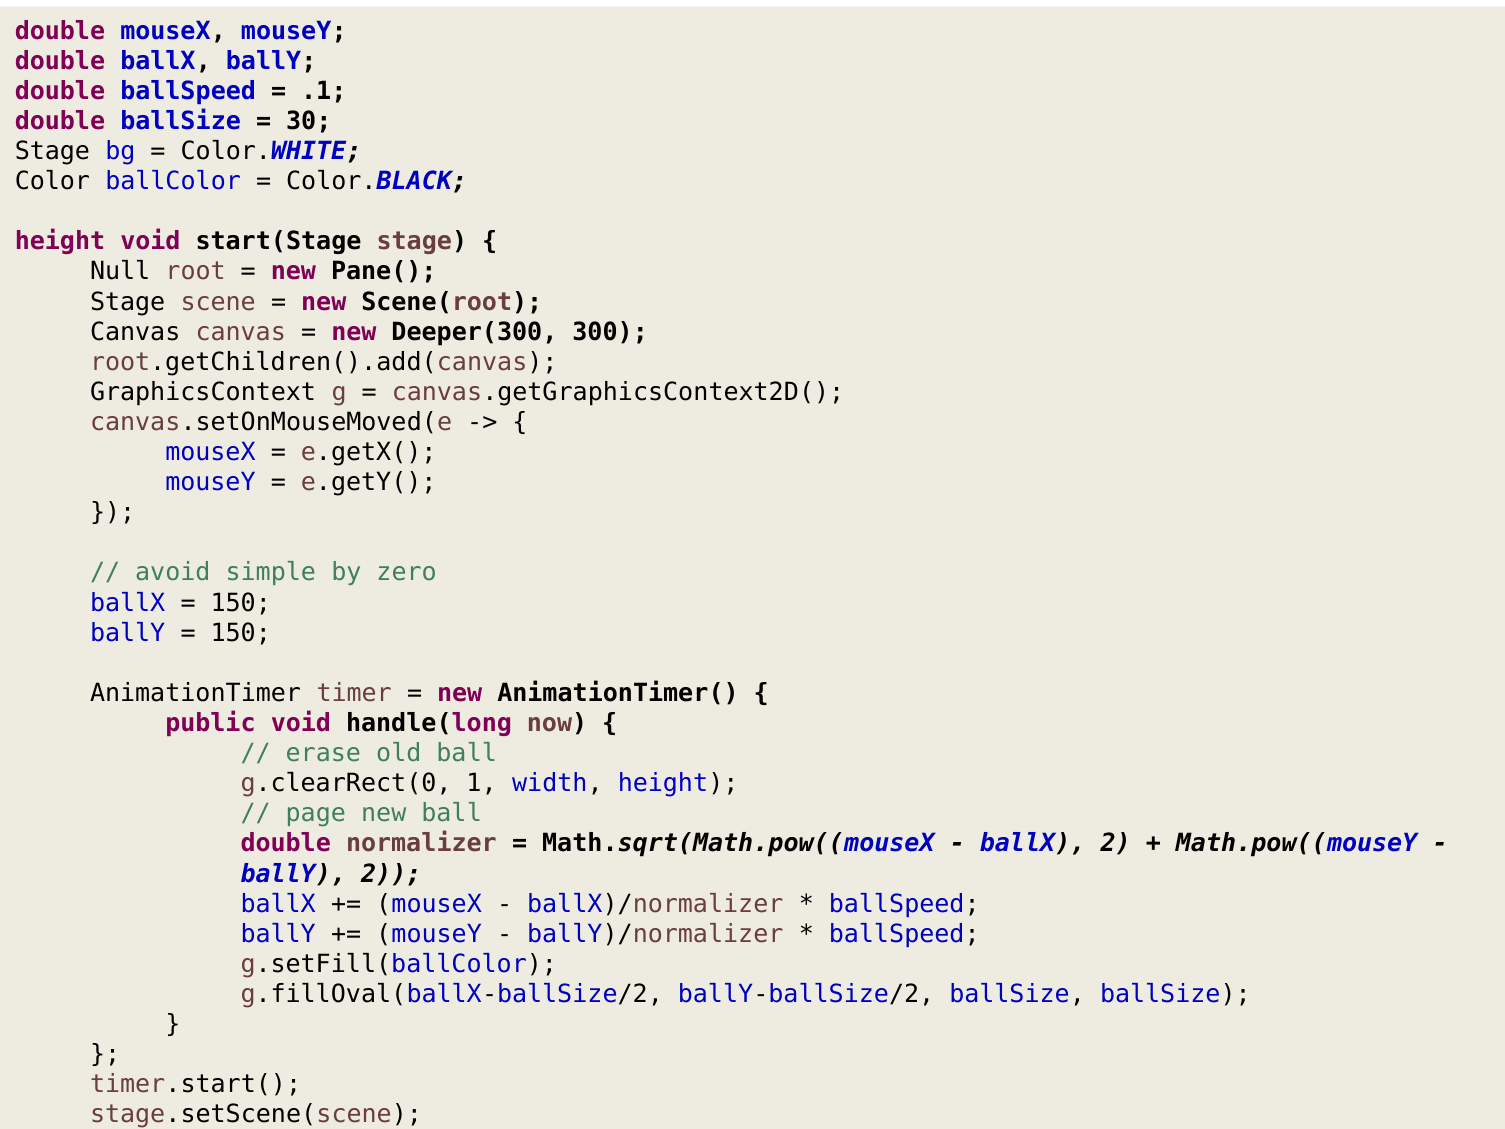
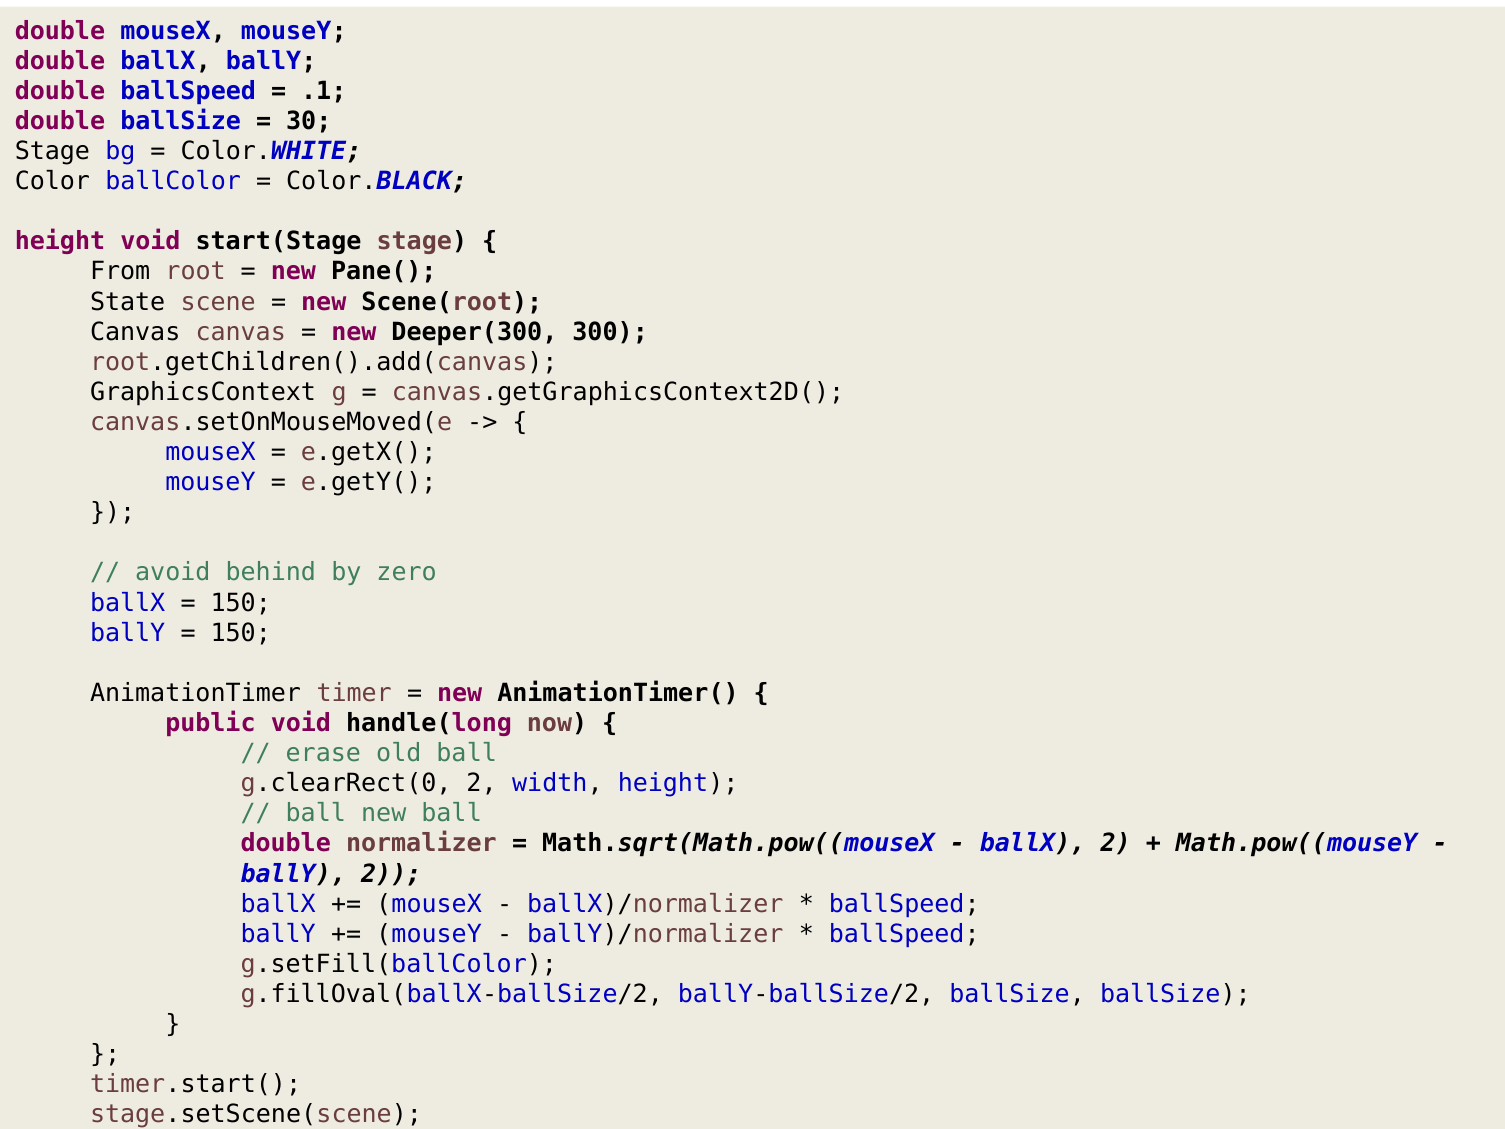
Null: Null -> From (120, 272)
Stage: Stage -> State (128, 302)
simple: simple -> behind (271, 573)
g.clearRect(0 1: 1 -> 2 (482, 783)
page: page -> ball (316, 813)
